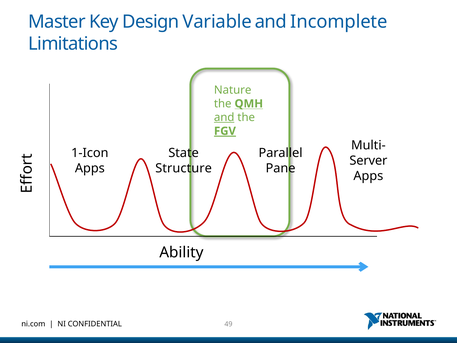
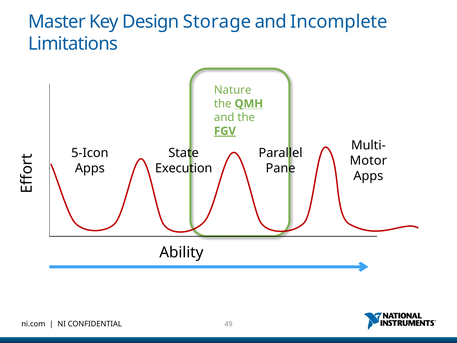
Variable: Variable -> Storage (217, 22)
and underline: present -> none (224, 117)
1-Icon: 1-Icon -> 5-Icon (90, 153)
Server: Server -> Motor (368, 161)
Structure: Structure -> Execution (184, 168)
